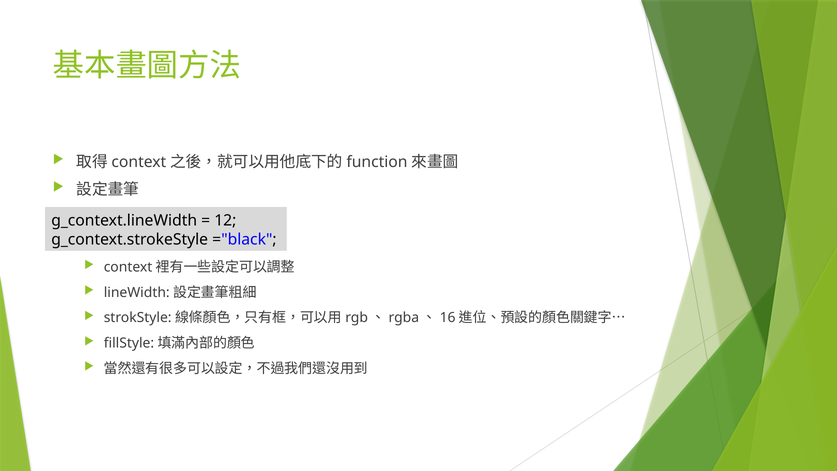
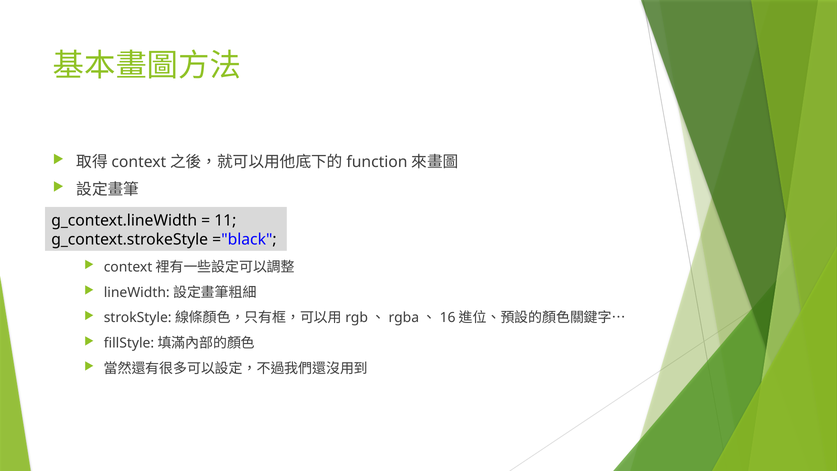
12: 12 -> 11 (225, 220)
